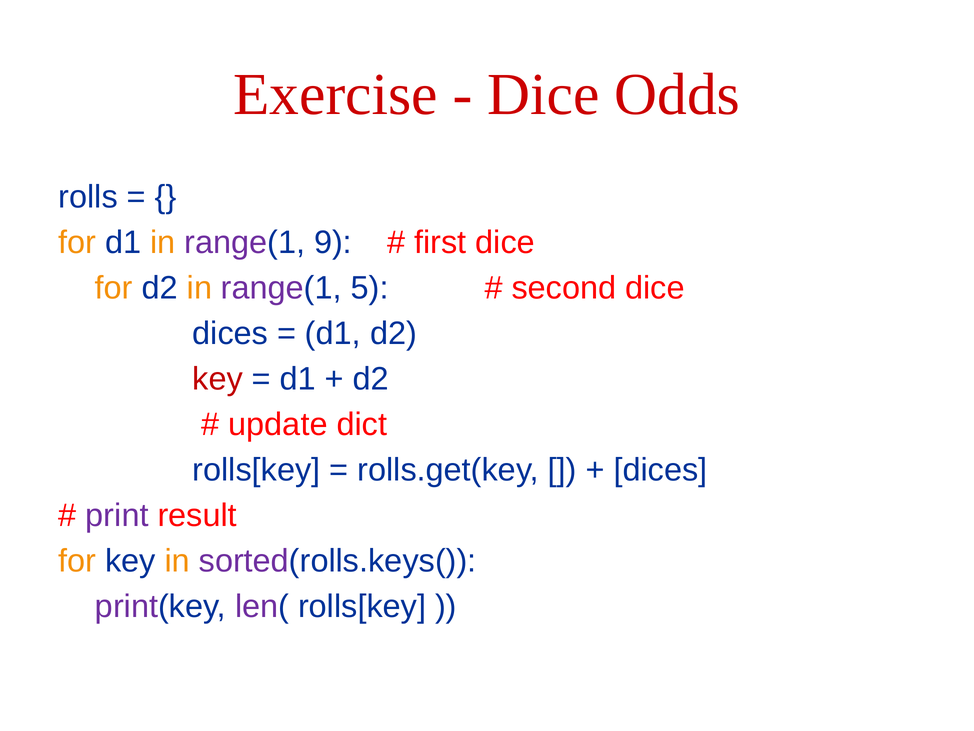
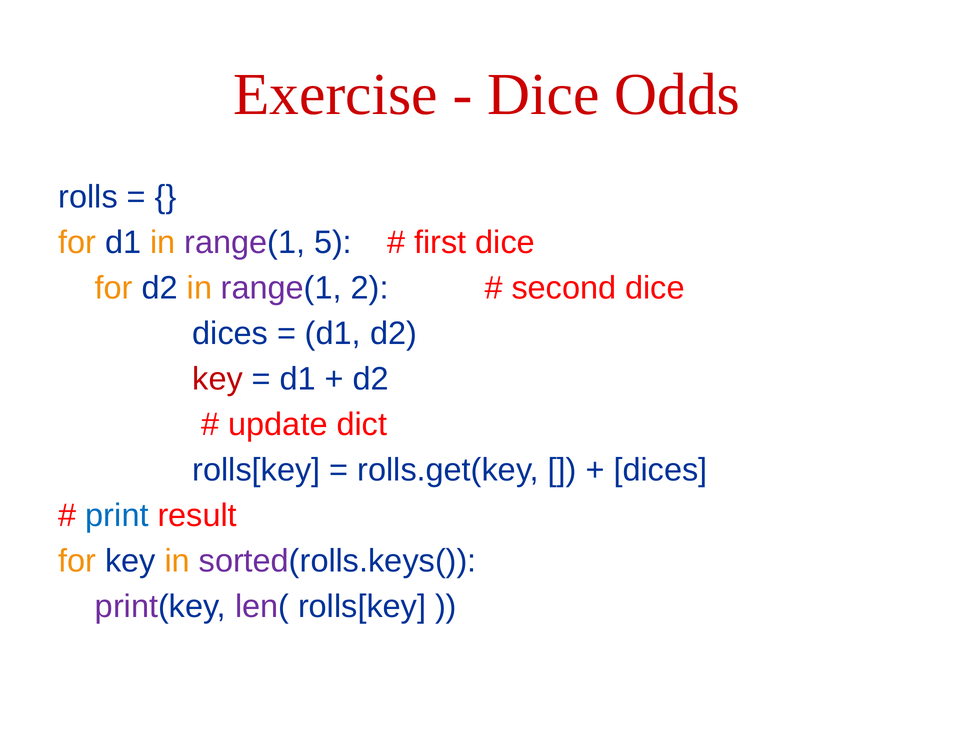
9: 9 -> 5 (333, 243)
5: 5 -> 2 (370, 288)
print colour: purple -> blue (117, 515)
